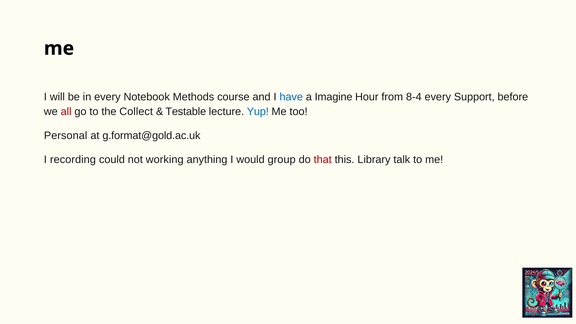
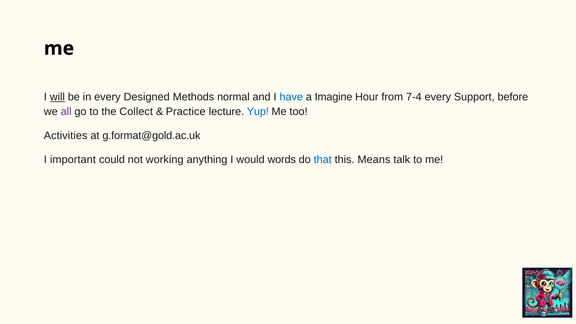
will underline: none -> present (57, 97)
Notebook: Notebook -> Designed (147, 97)
course: course -> normal (233, 97)
8-4: 8-4 -> 7-4 (414, 97)
all colour: red -> purple (66, 111)
Testable: Testable -> Practice (186, 111)
Personal: Personal -> Activities (66, 135)
recording: recording -> important (73, 159)
group: group -> words (282, 159)
that colour: red -> blue (323, 159)
Library: Library -> Means (374, 159)
